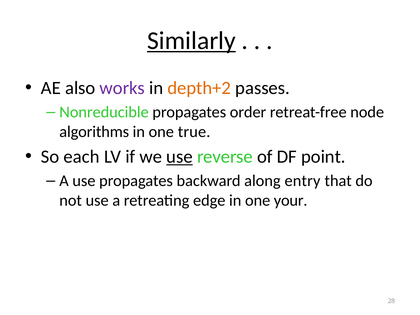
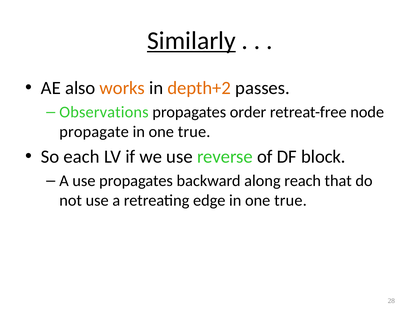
works colour: purple -> orange (122, 88)
Nonreducible: Nonreducible -> Observations (104, 112)
algorithms: algorithms -> propagate (94, 132)
use underline: present -> none (179, 157)
point: point -> block (323, 157)
entry: entry -> reach (303, 181)
edge in one your: your -> true (290, 200)
